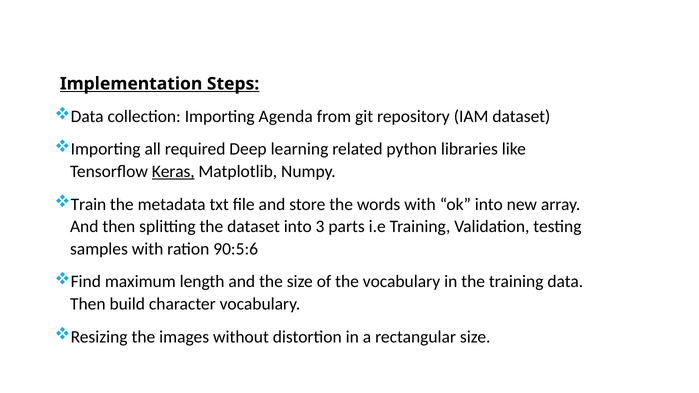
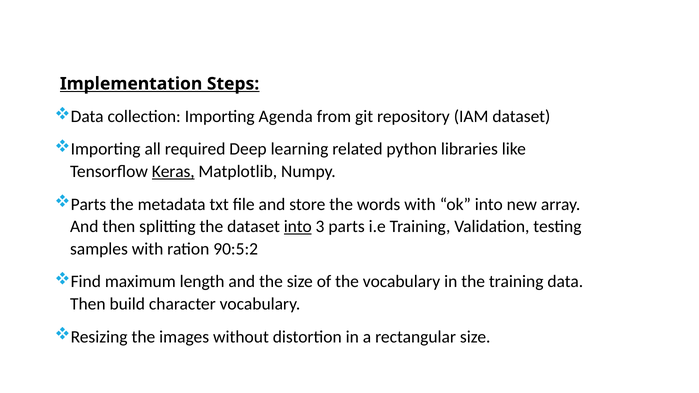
Train: Train -> Parts (88, 204)
into underline: none -> present (298, 227)
90:5:6: 90:5:6 -> 90:5:2 (236, 249)
